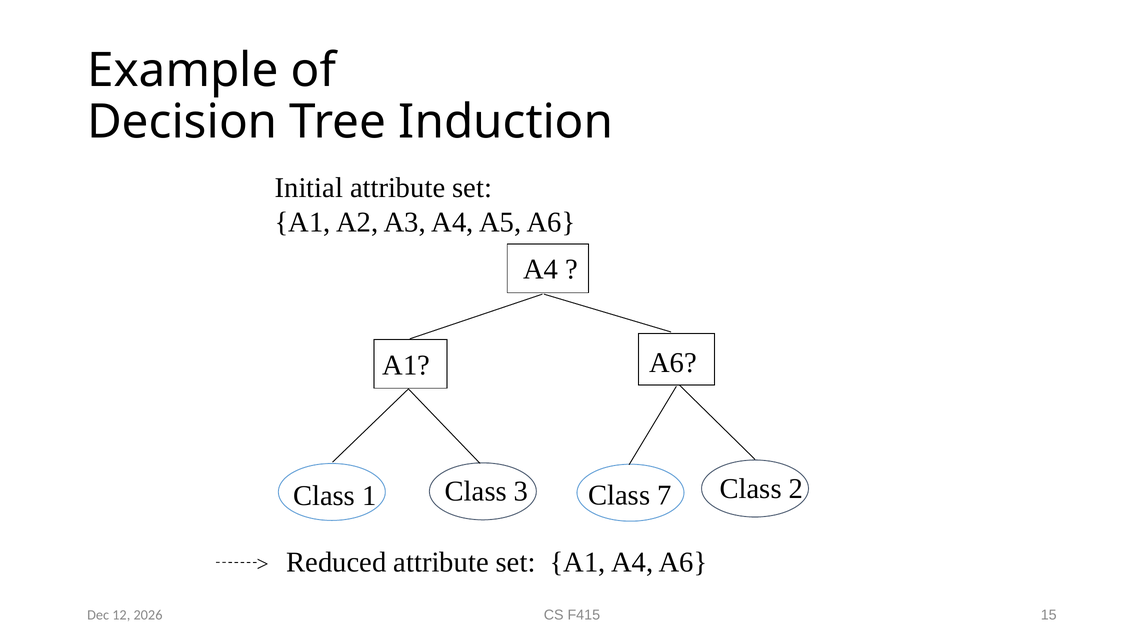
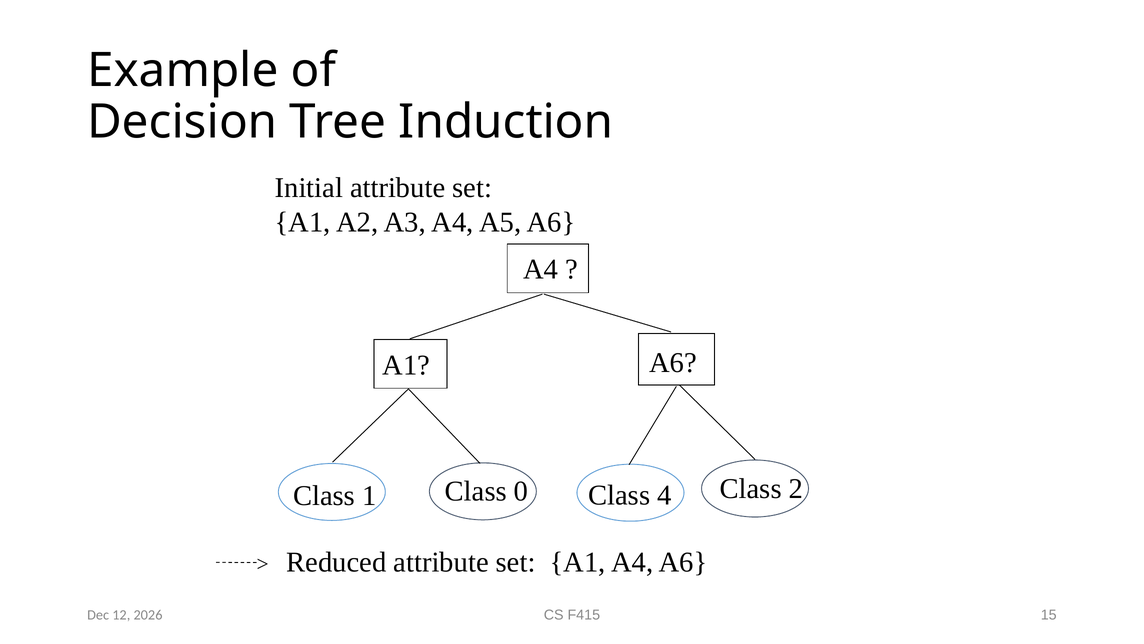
3: 3 -> 0 (521, 491)
7: 7 -> 4 (664, 495)
